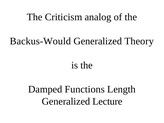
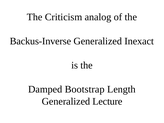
Backus-Would: Backus-Would -> Backus-Inverse (40, 41)
Theory: Theory -> Inexact (139, 41)
Functions: Functions -> Bootstrap (85, 89)
